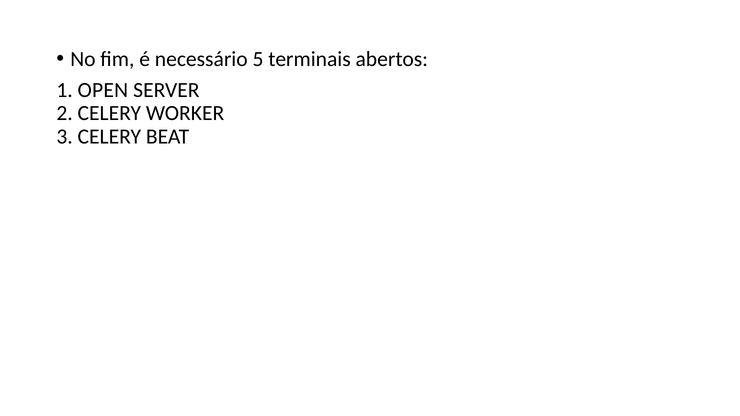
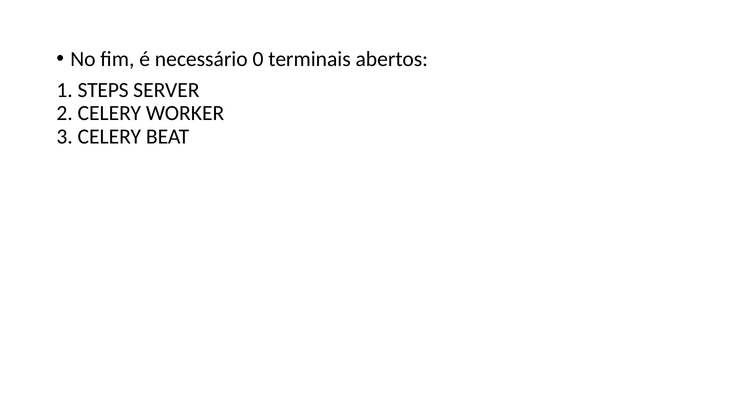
5: 5 -> 0 (258, 59)
OPEN: OPEN -> STEPS (103, 90)
